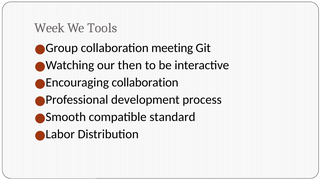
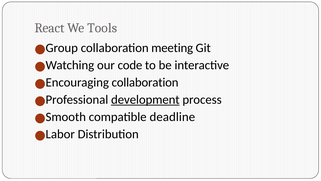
Week: Week -> React (50, 28)
then: then -> code (130, 65)
development underline: none -> present (145, 99)
standard: standard -> deadline (172, 117)
